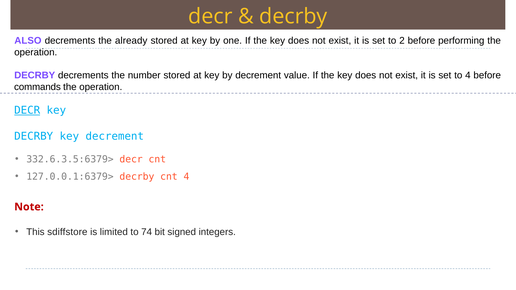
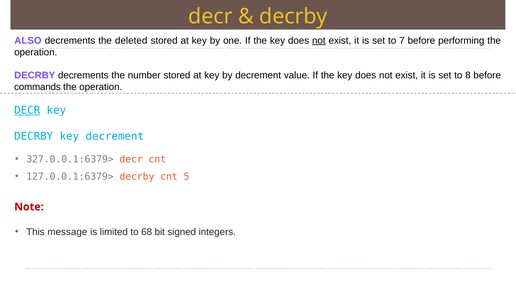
already: already -> deleted (131, 41)
not underline: none -> present (319, 41)
2: 2 -> 7 (402, 41)
to 4: 4 -> 8 (468, 75)
332.6.3.5:6379>: 332.6.3.5:6379> -> 327.0.0.1:6379> (70, 159)
cnt 4: 4 -> 5 (186, 177)
sdiffstore: sdiffstore -> message (67, 232)
74: 74 -> 68 (147, 232)
